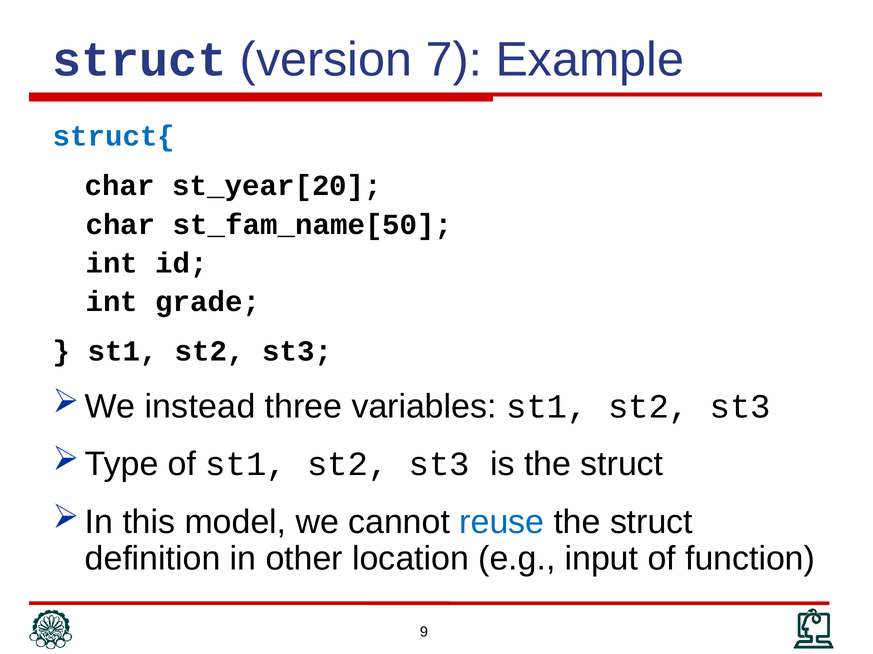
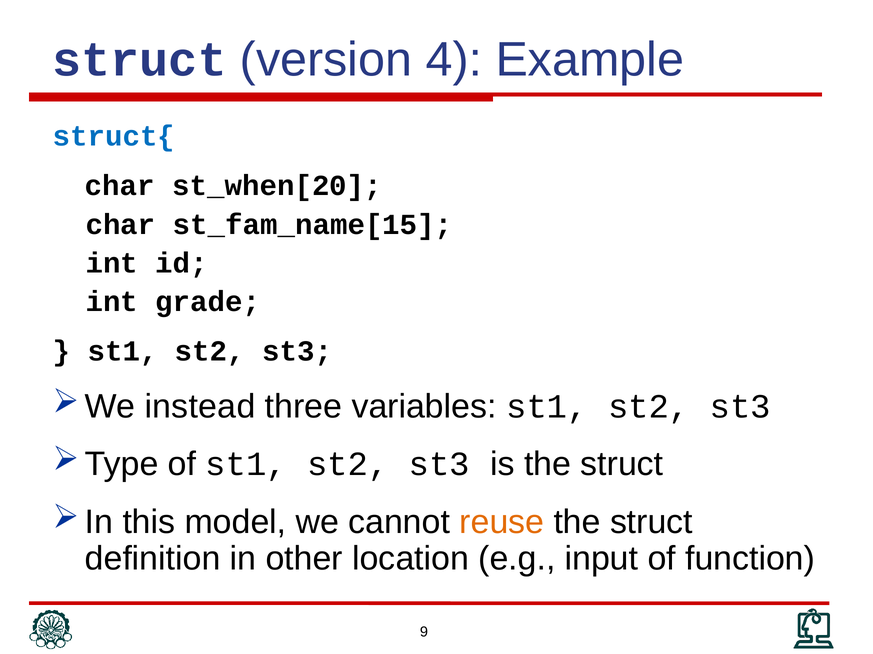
7: 7 -> 4 (454, 60)
st_year[20: st_year[20 -> st_when[20 (277, 186)
st_fam_name[50: st_fam_name[50 -> st_fam_name[15 (313, 225)
reuse colour: blue -> orange (502, 523)
